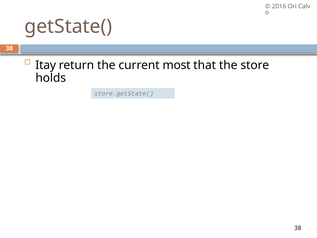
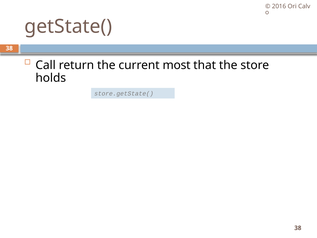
Itay: Itay -> Call (46, 65)
